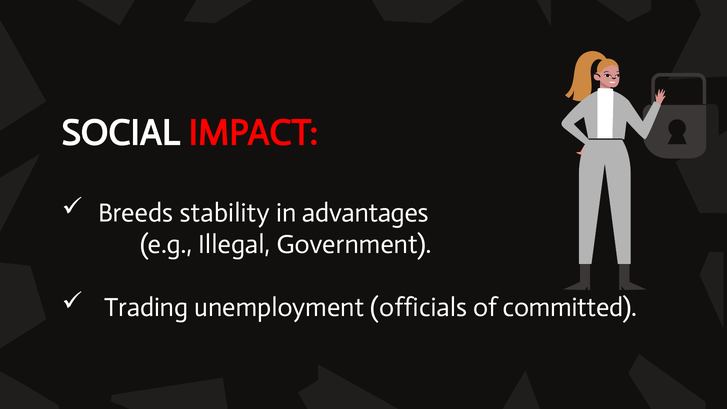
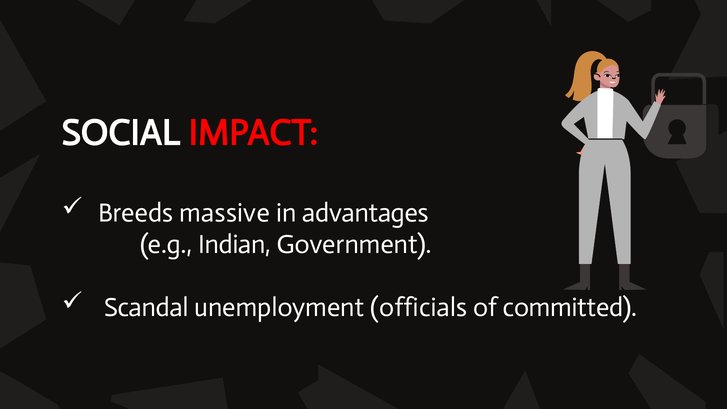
stability: stability -> massive (225, 213)
Illegal: Illegal -> Indian (235, 244)
Trading: Trading -> Scandal (146, 307)
